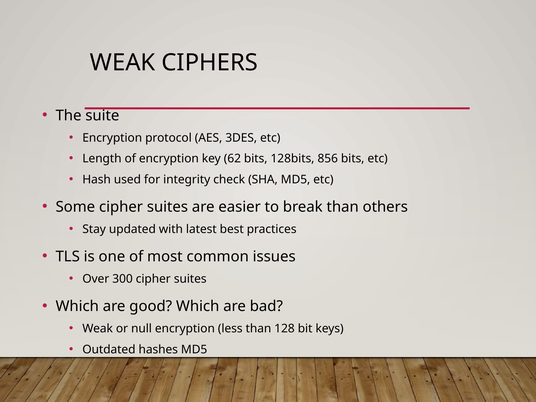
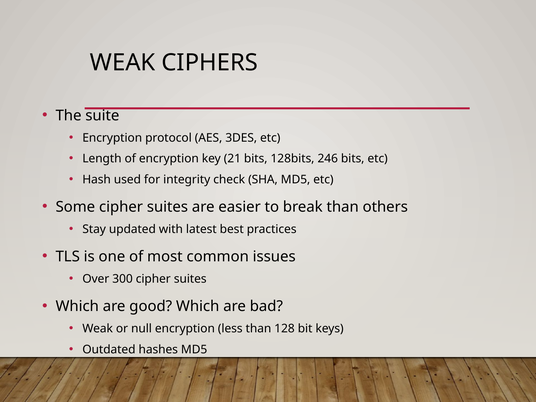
62: 62 -> 21 (232, 159)
856: 856 -> 246 (328, 159)
